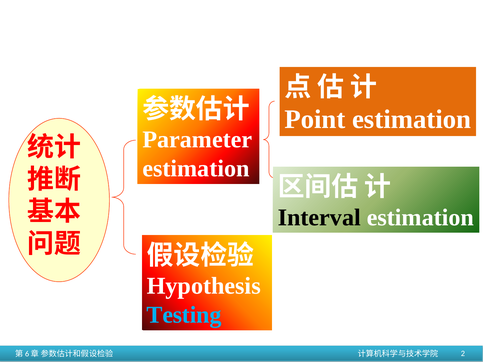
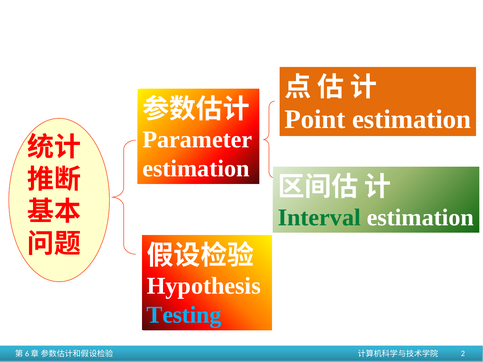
Interval colour: black -> green (319, 218)
